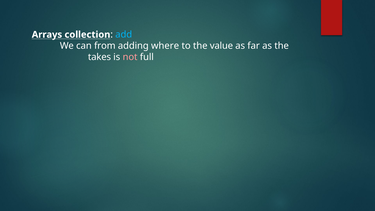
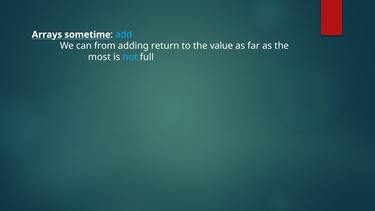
collection: collection -> sometime (88, 35)
where: where -> return (165, 46)
takes: takes -> most (99, 57)
not colour: pink -> light blue (130, 57)
